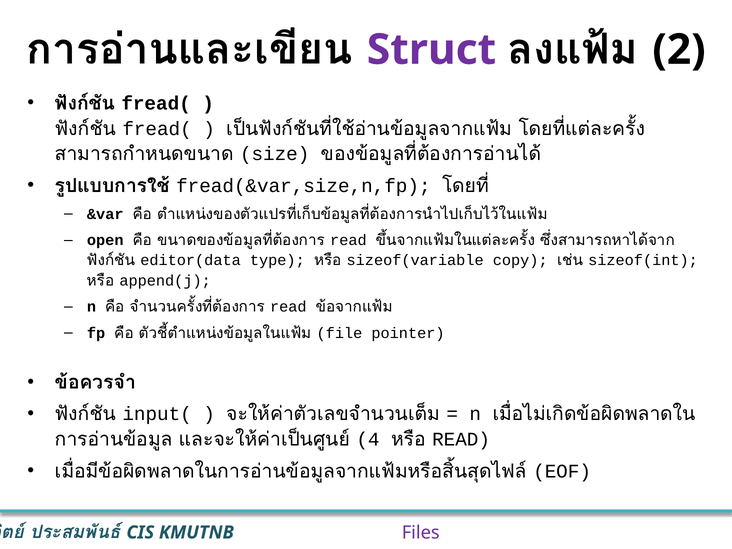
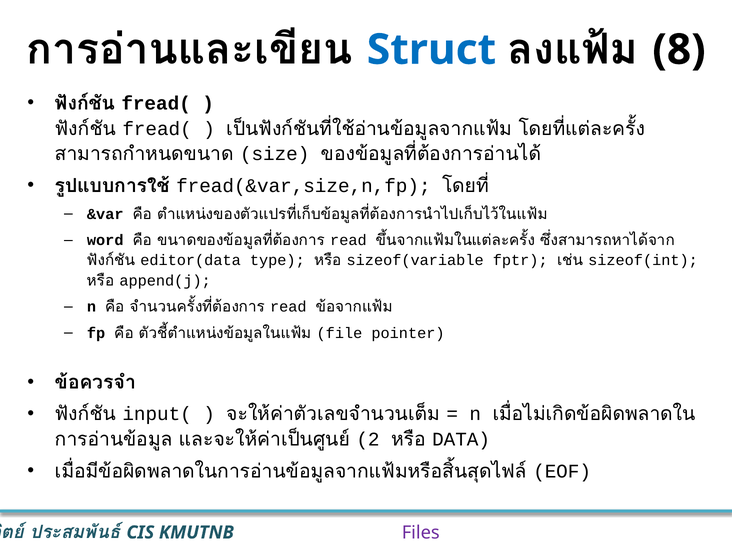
Struct colour: purple -> blue (431, 50)
2: 2 -> 8 (679, 50)
open: open -> word (105, 240)
copy: copy -> fptr (520, 260)
4: 4 -> 2 (368, 440)
READ: READ -> DATA (461, 440)
